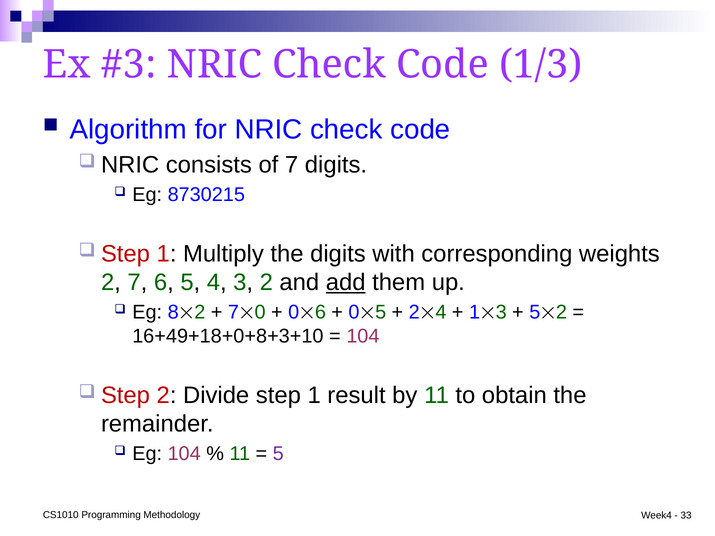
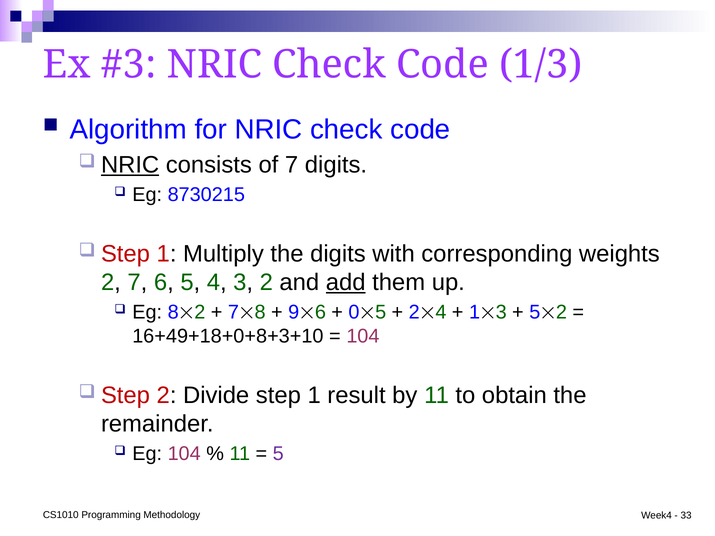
NRIC underline: none -> present (130, 165)
0: 0 -> 8 (260, 312)
0: 0 -> 9 (294, 312)
